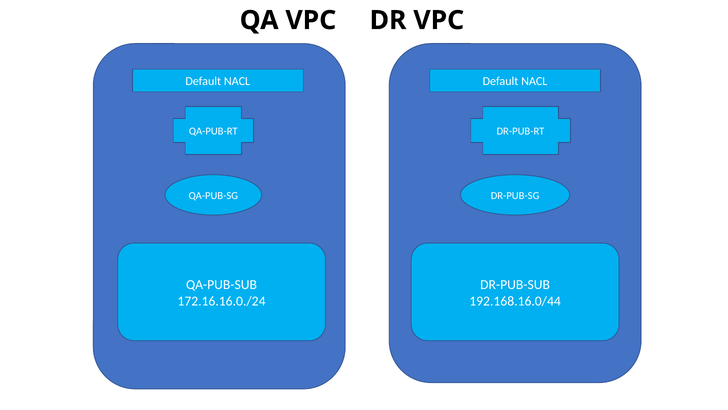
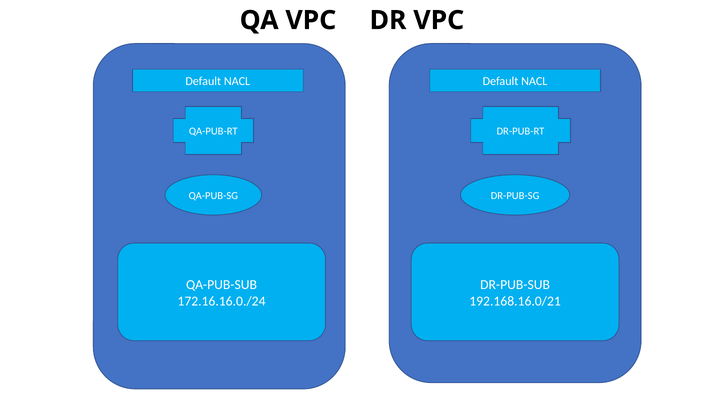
192.168.16.0/44: 192.168.16.0/44 -> 192.168.16.0/21 (515, 301)
